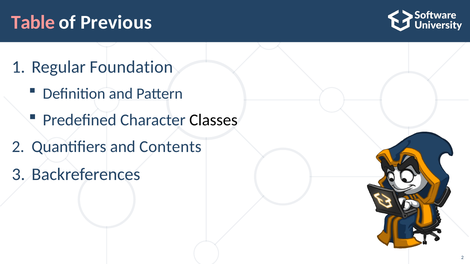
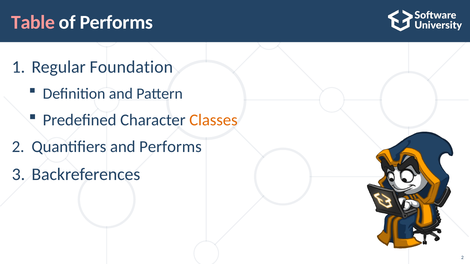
of Previous: Previous -> Performs (116, 22)
Classes colour: black -> orange (213, 120)
and Contents: Contents -> Performs (170, 147)
